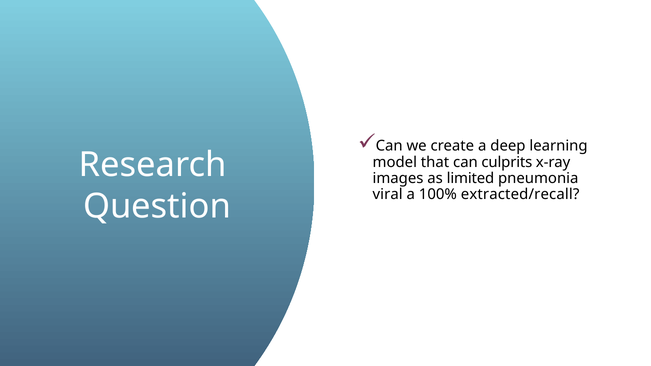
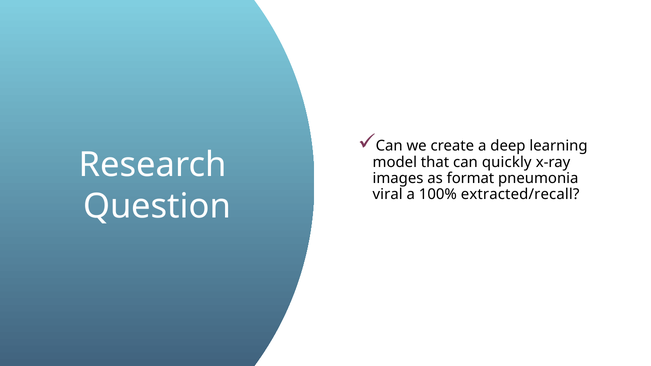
culprits: culprits -> quickly (507, 162)
limited: limited -> format (470, 178)
